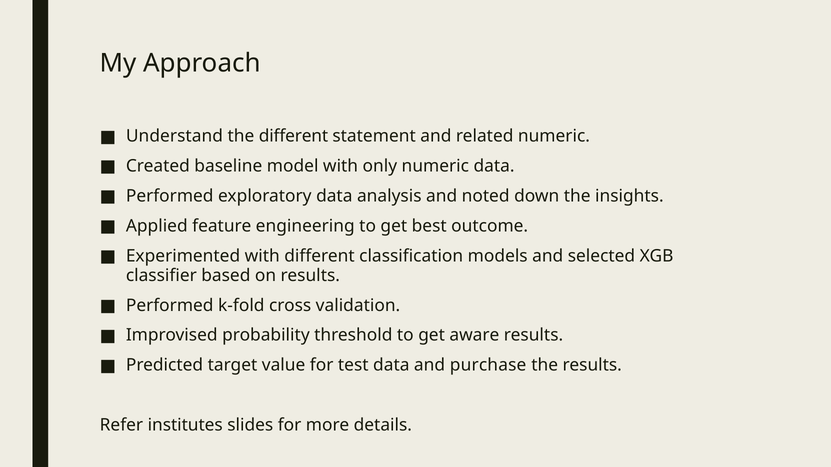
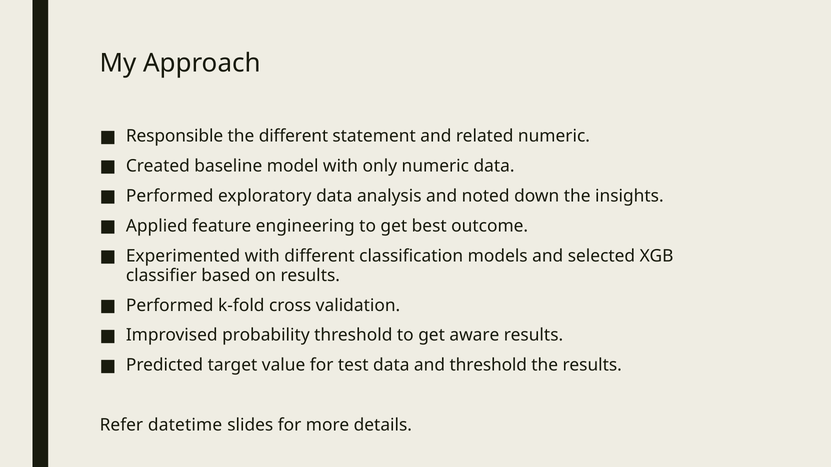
Understand: Understand -> Responsible (175, 136)
and purchase: purchase -> threshold (488, 366)
institutes: institutes -> datetime (185, 425)
